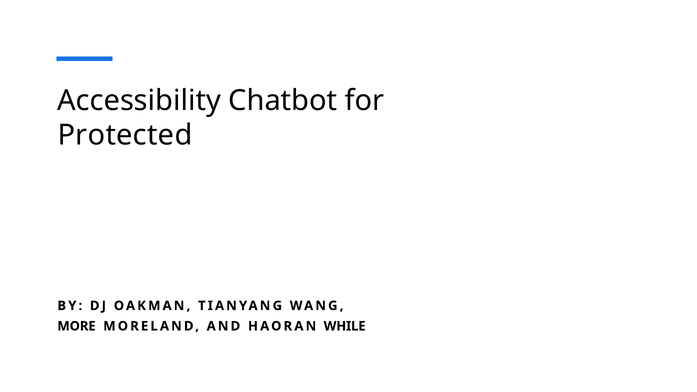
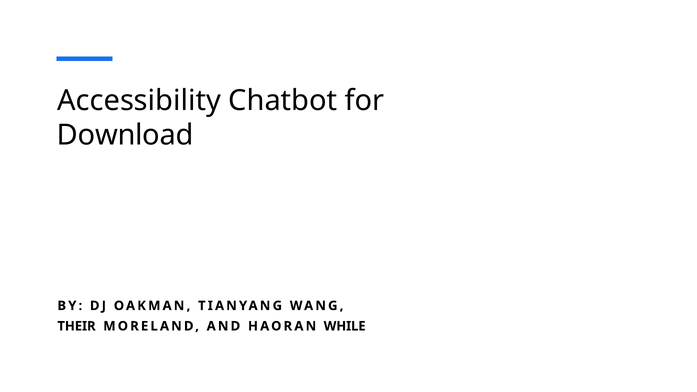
Protected: Protected -> Download (125, 135)
MORE: MORE -> THEIR (76, 326)
